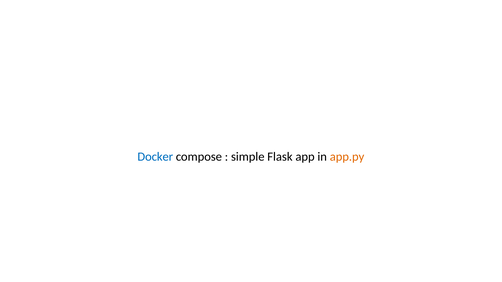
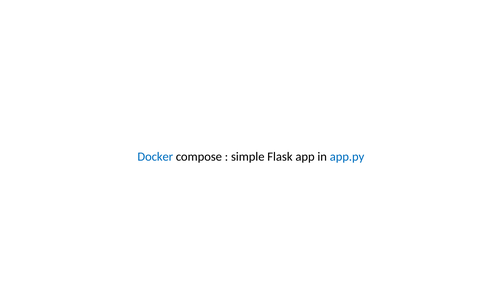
app.py colour: orange -> blue (347, 157)
